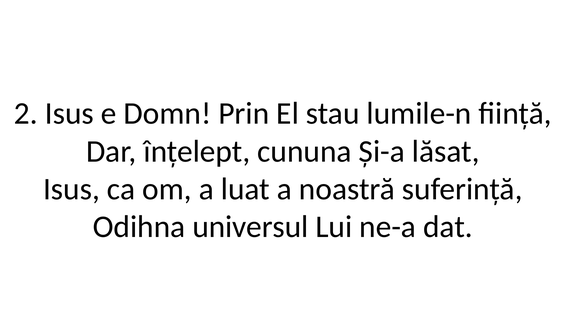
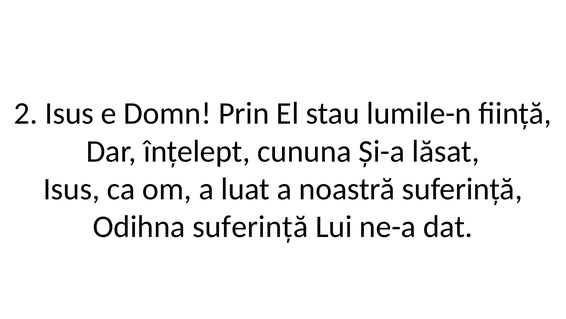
Odihna universul: universul -> suferință (250, 226)
